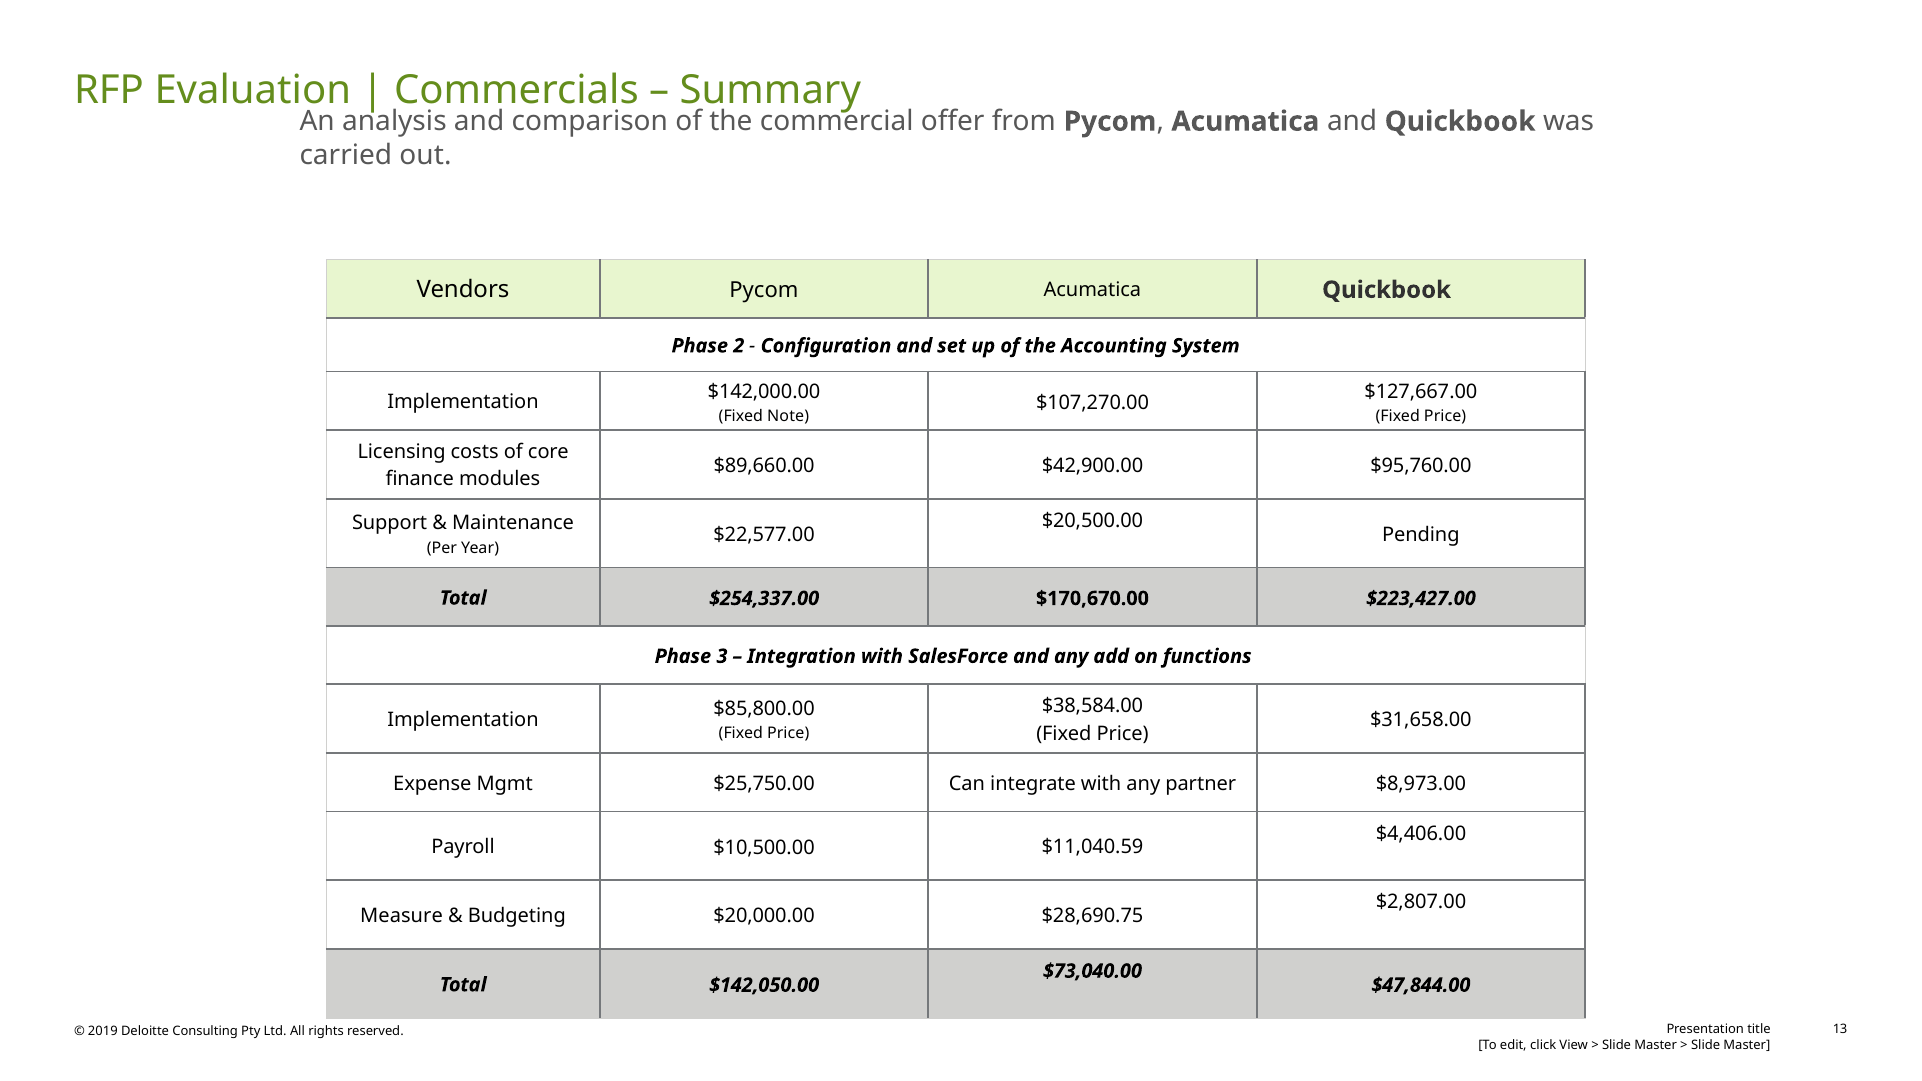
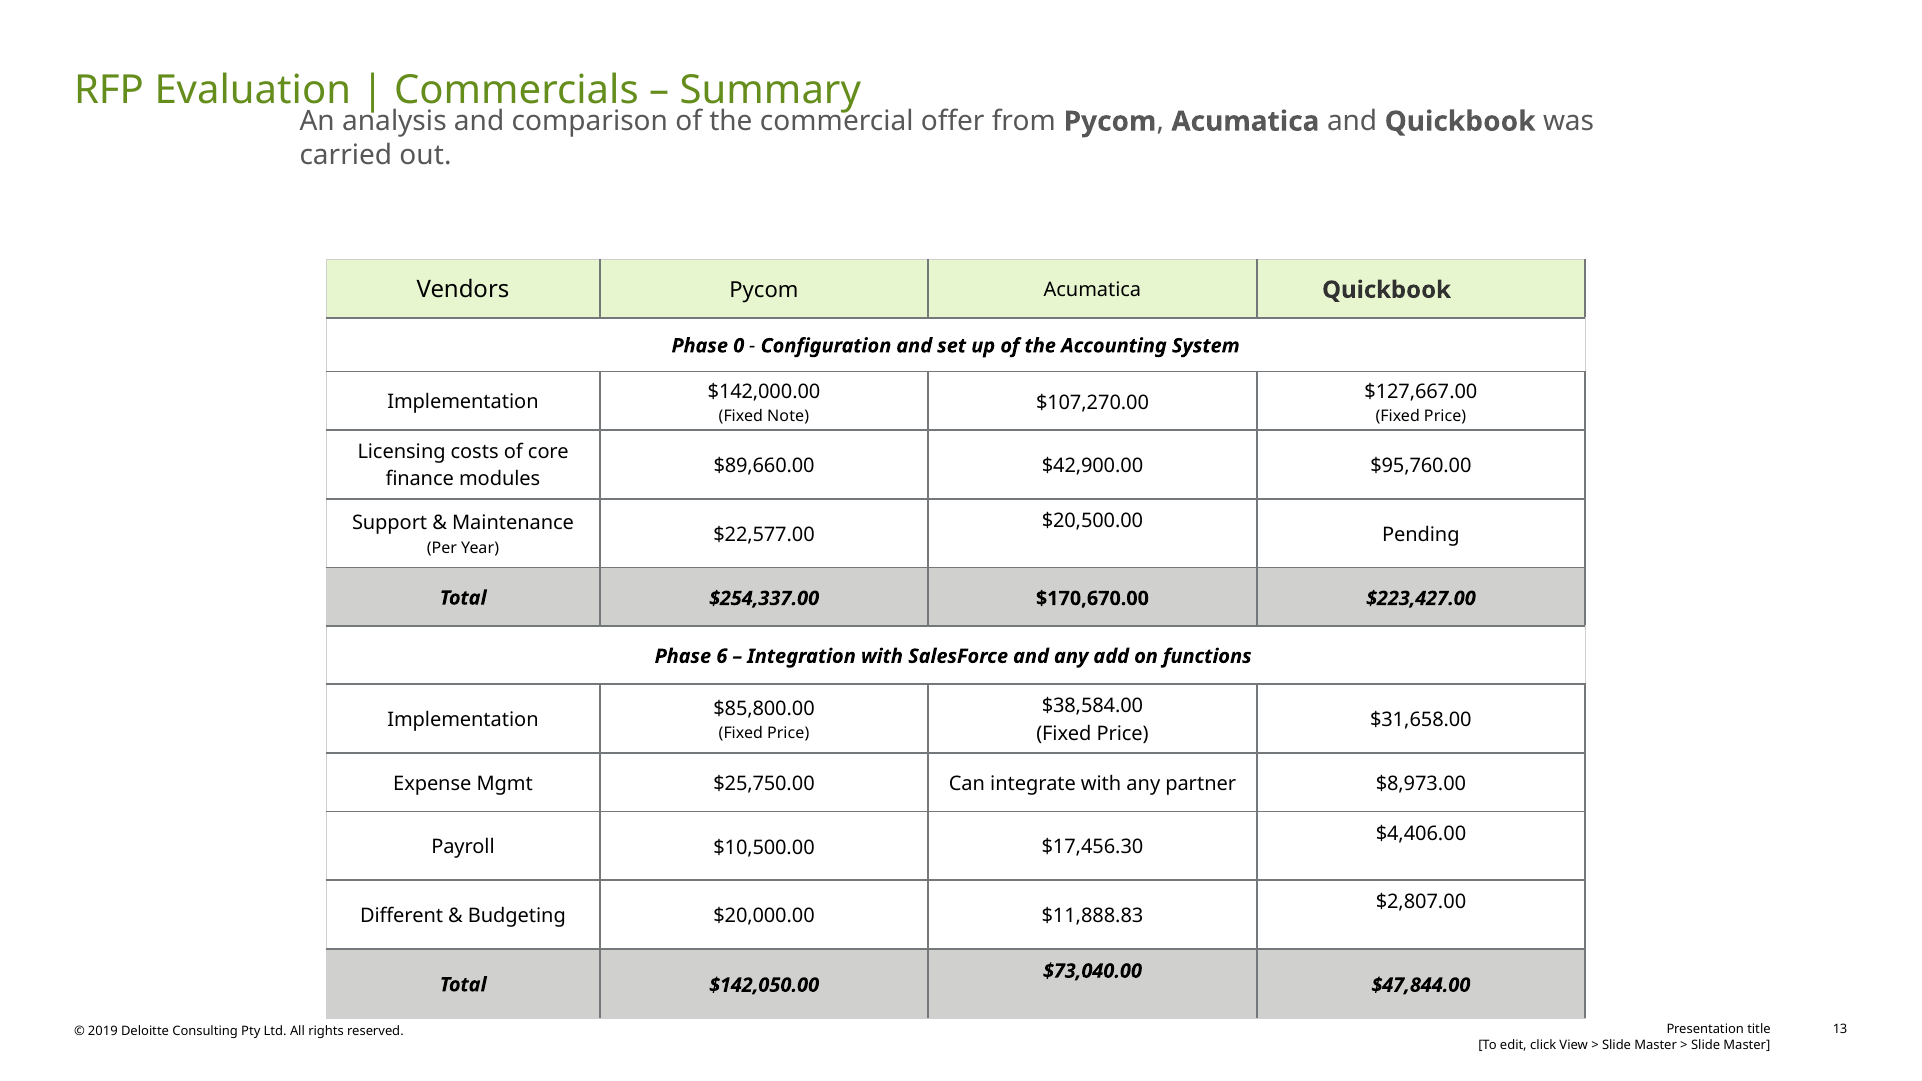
2: 2 -> 0 (739, 346)
3: 3 -> 6 (722, 656)
$11,040.59: $11,040.59 -> $17,456.30 (1092, 847)
Measure: Measure -> Different (402, 916)
$28,690.75: $28,690.75 -> $11,888.83 (1092, 916)
